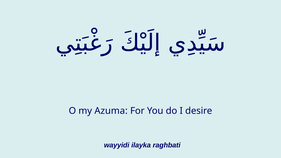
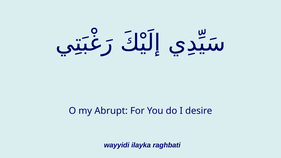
Azuma: Azuma -> Abrupt (111, 111)
